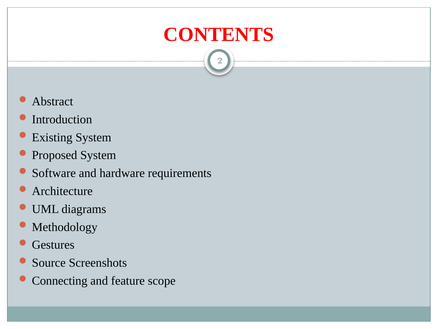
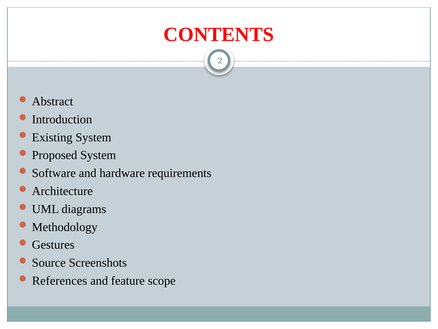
Connecting: Connecting -> References (60, 280)
